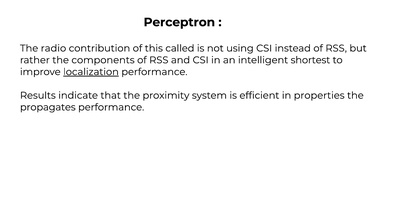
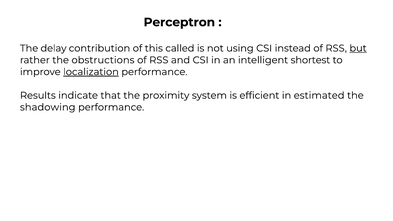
radio: radio -> delay (54, 48)
but underline: none -> present (358, 48)
components: components -> obstructions (103, 60)
properties: properties -> estimated (319, 95)
propagates: propagates -> shadowing (48, 107)
